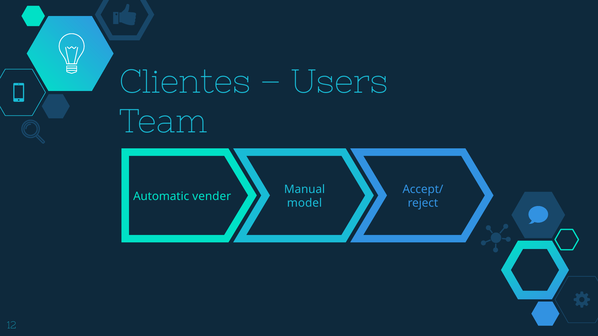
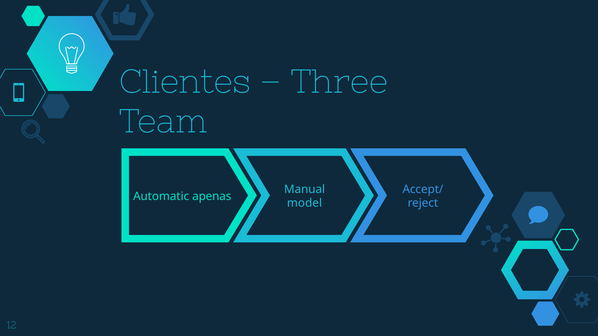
Users: Users -> Three (339, 82)
vender: vender -> apenas (212, 196)
